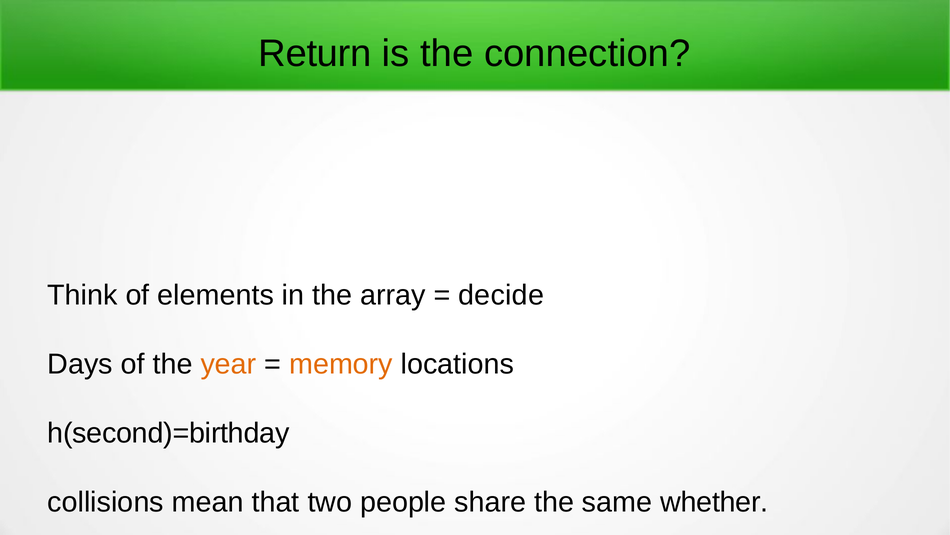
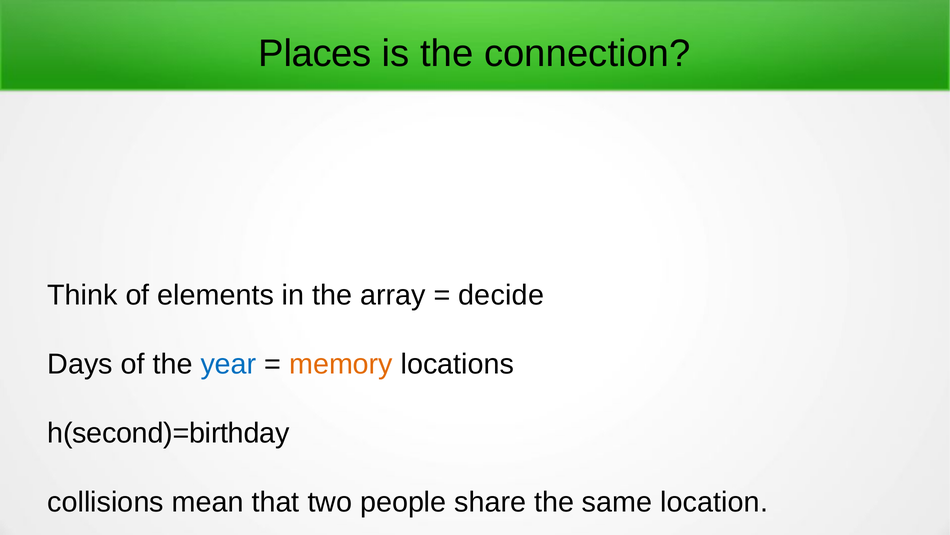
Return: Return -> Places (315, 53)
year colour: orange -> blue (229, 364)
whether: whether -> location (714, 502)
